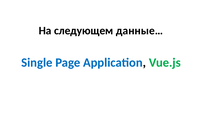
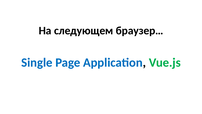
данные…: данные… -> браузер… (140, 31)
